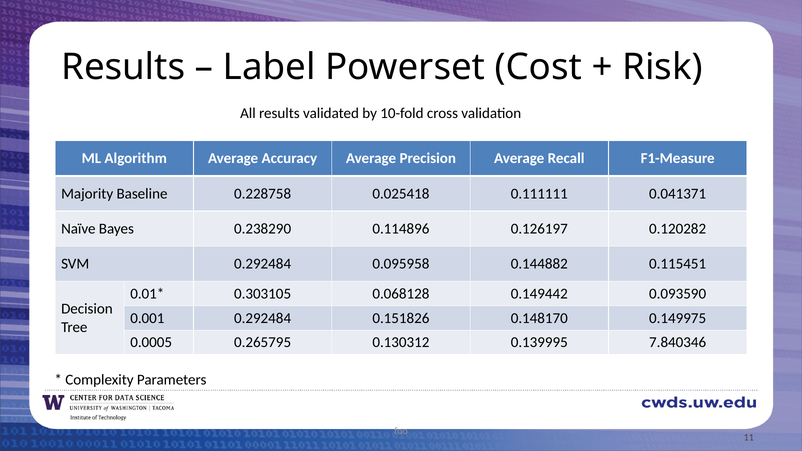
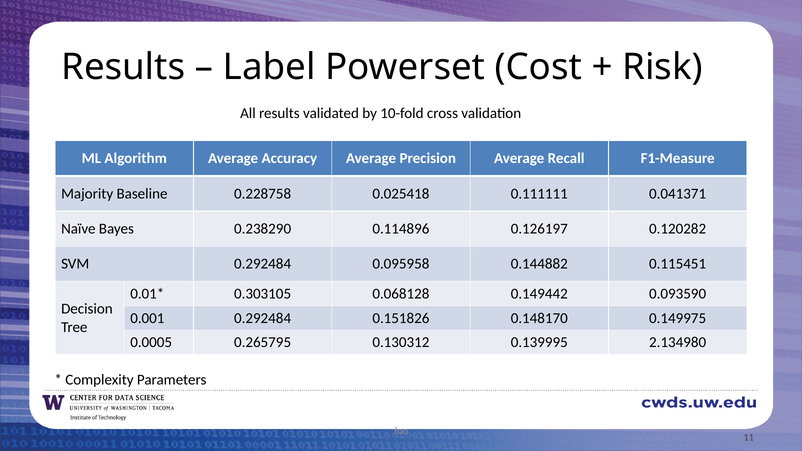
7.840346: 7.840346 -> 2.134980 (678, 343)
